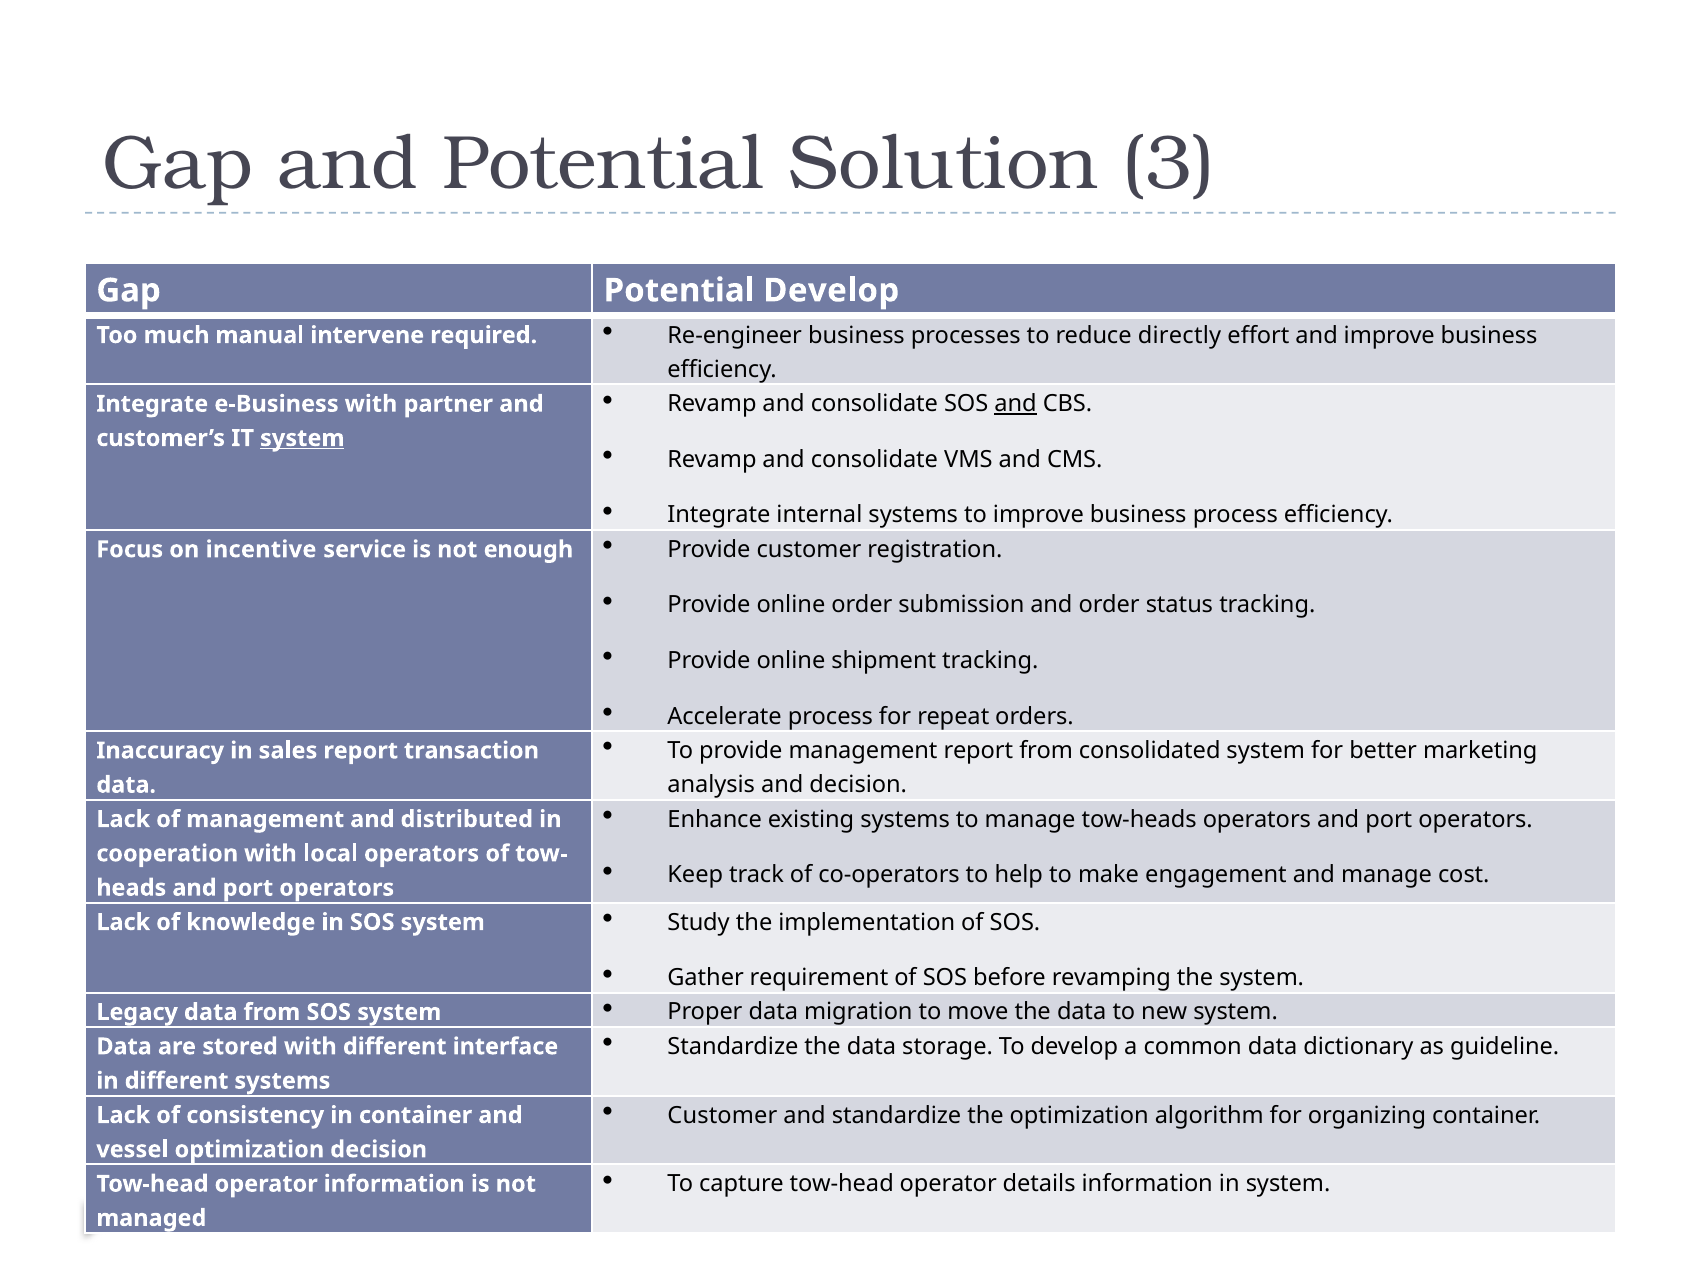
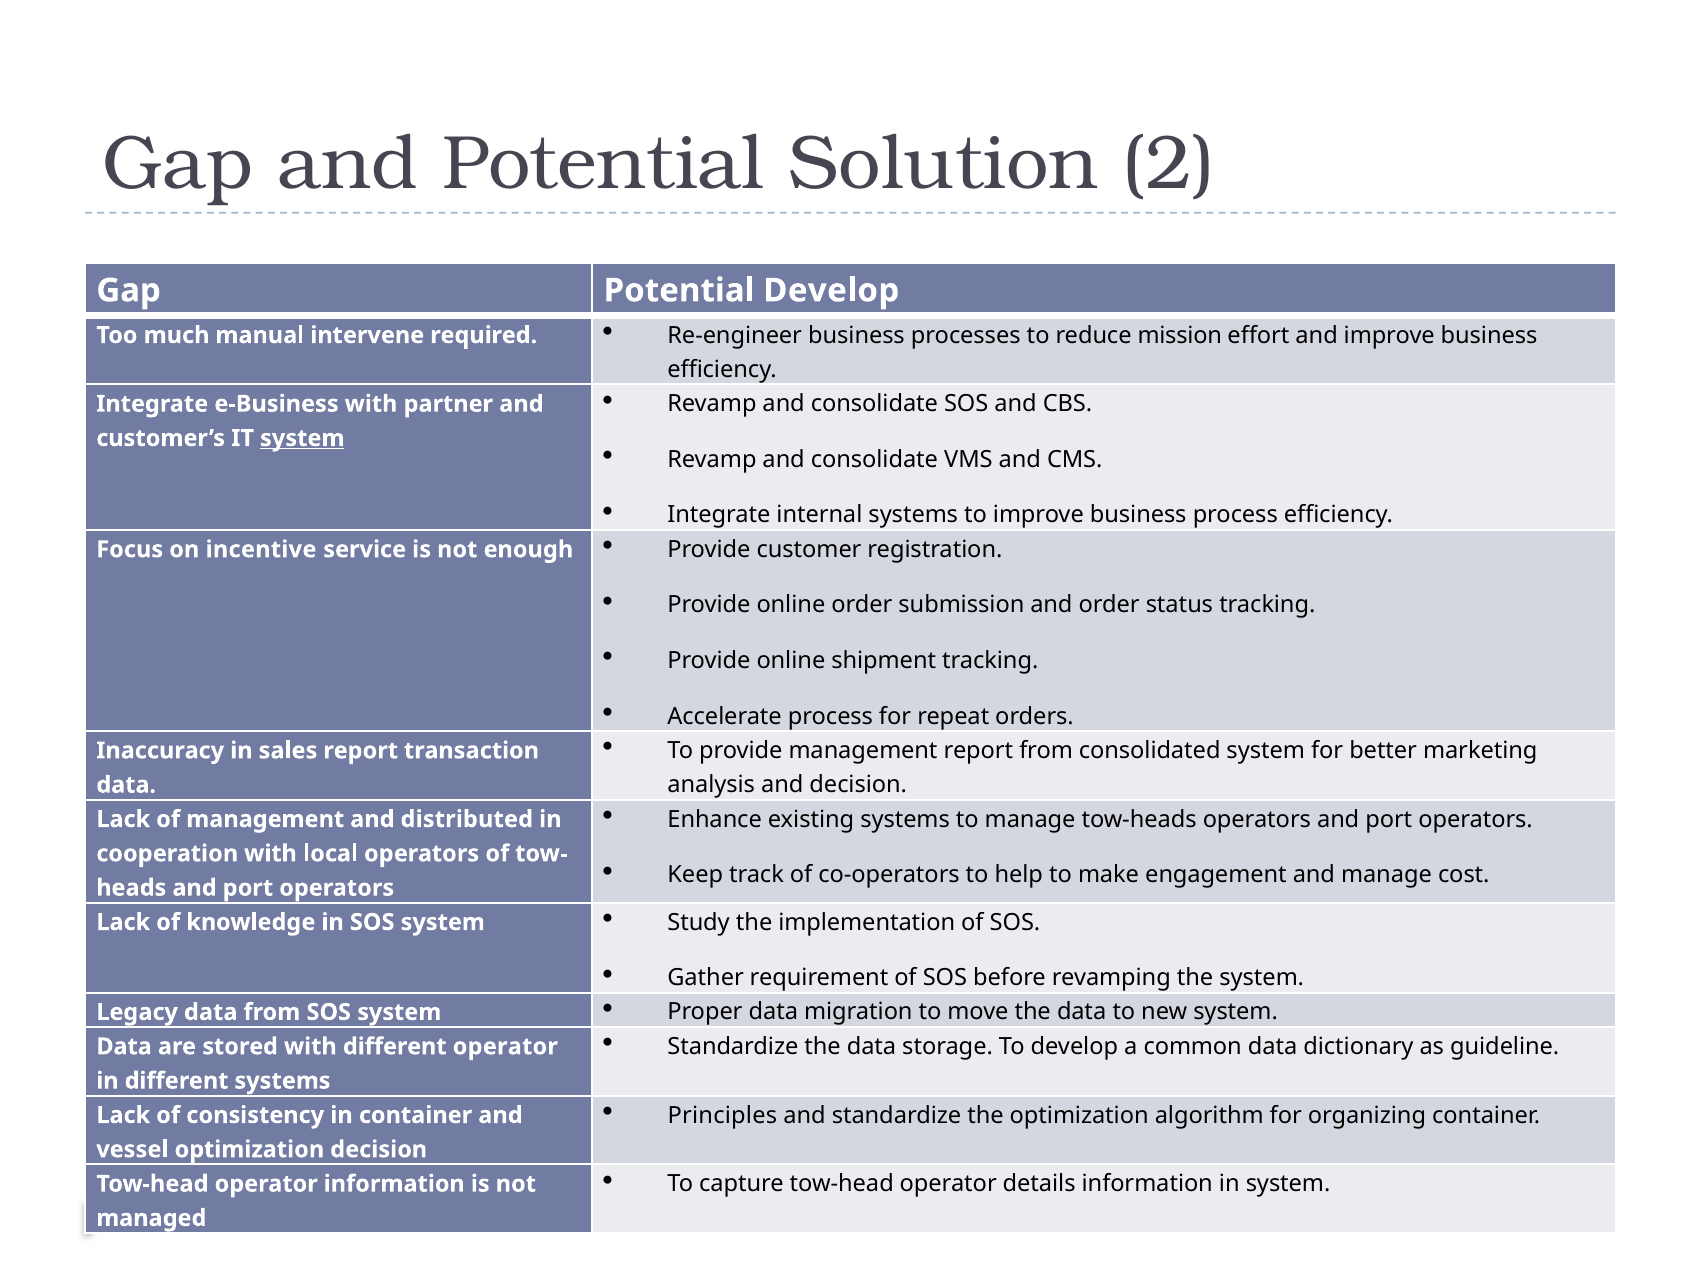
3: 3 -> 2 (1169, 164)
directly: directly -> mission (1180, 335)
and underline: present -> none (1016, 404)
different interface: interface -> operator (505, 1046)
Customer: Customer -> Principles (722, 1115)
